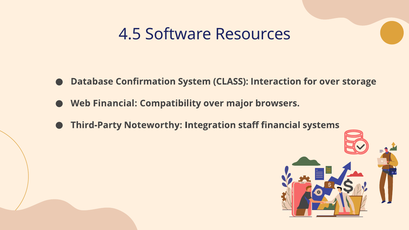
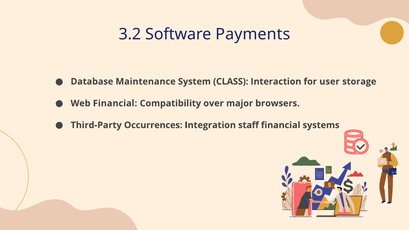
4.5: 4.5 -> 3.2 (130, 34)
Resources: Resources -> Payments (253, 34)
Confirmation: Confirmation -> Maintenance (146, 82)
for over: over -> user (330, 82)
Noteworthy: Noteworthy -> Occurrences (153, 125)
